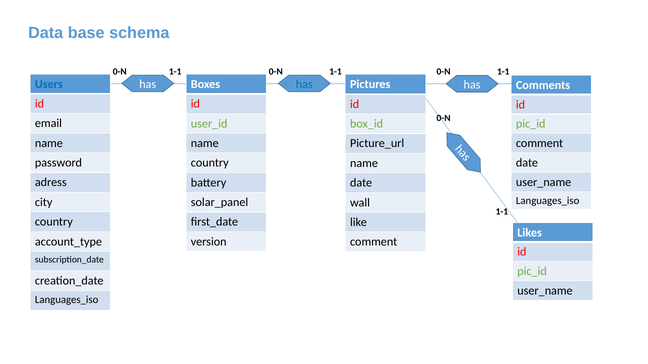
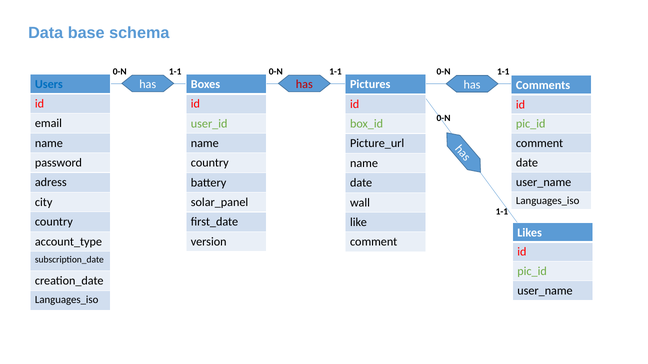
has colour: blue -> red (304, 84)
